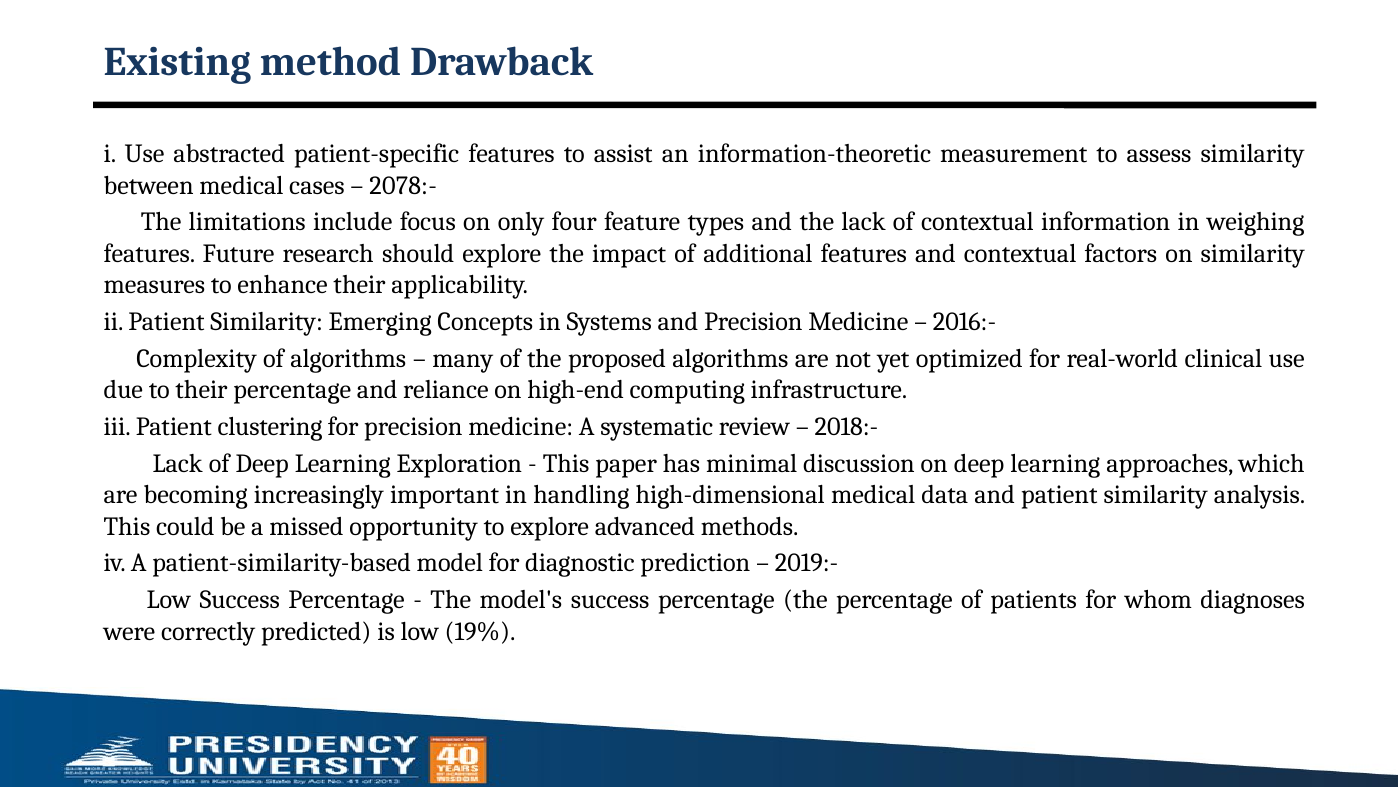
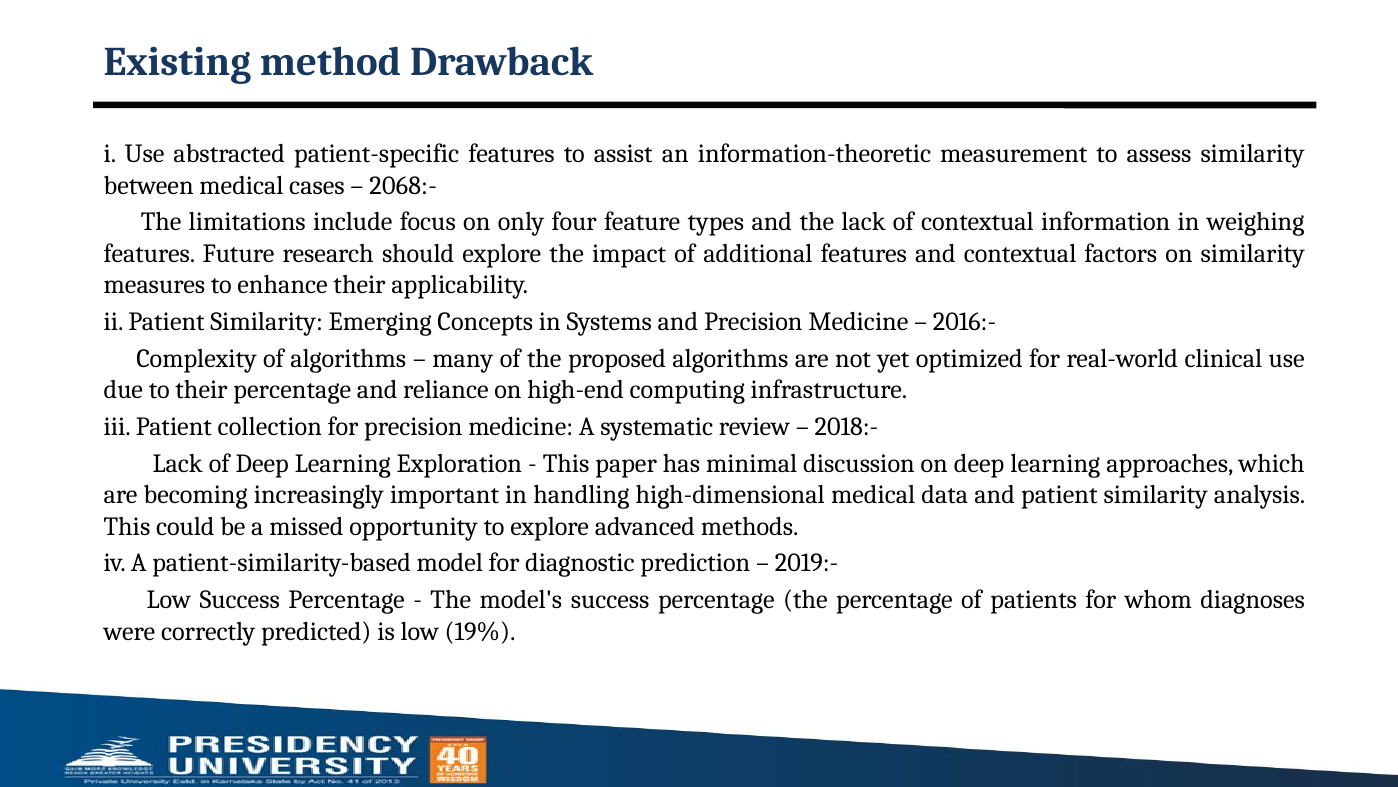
2078:-: 2078:- -> 2068:- (403, 185)
clustering: clustering -> collection (270, 426)
